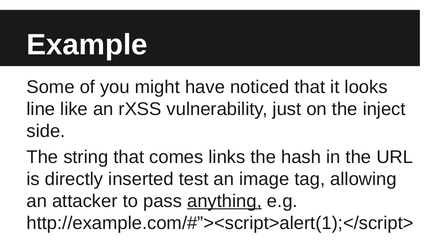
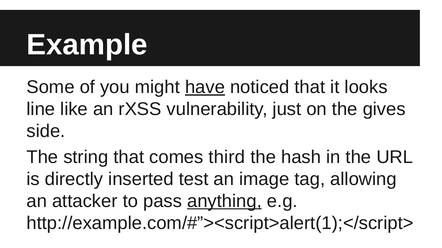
have underline: none -> present (205, 87)
inject: inject -> gives (384, 109)
links: links -> third (227, 157)
